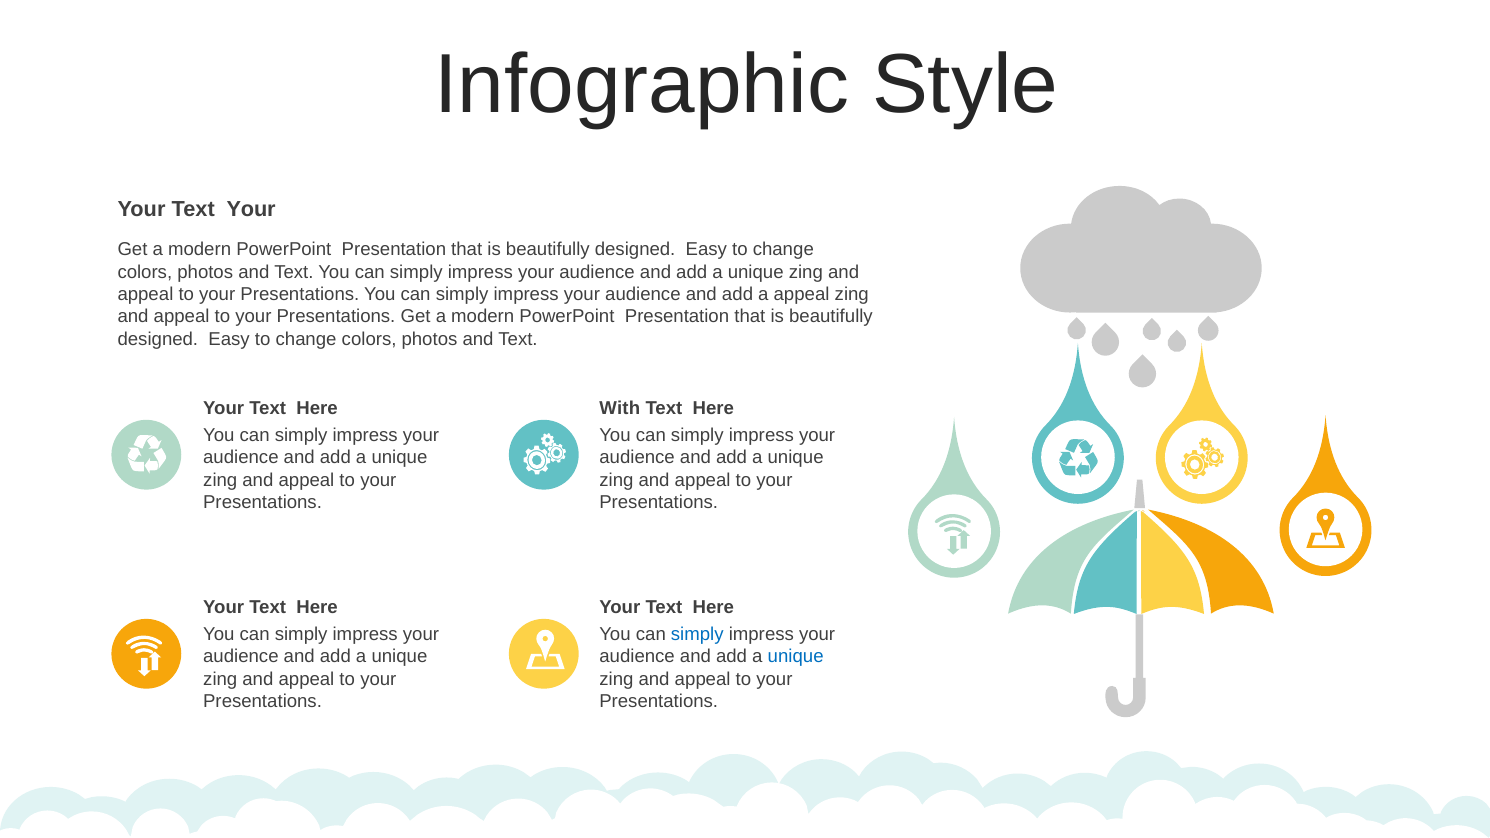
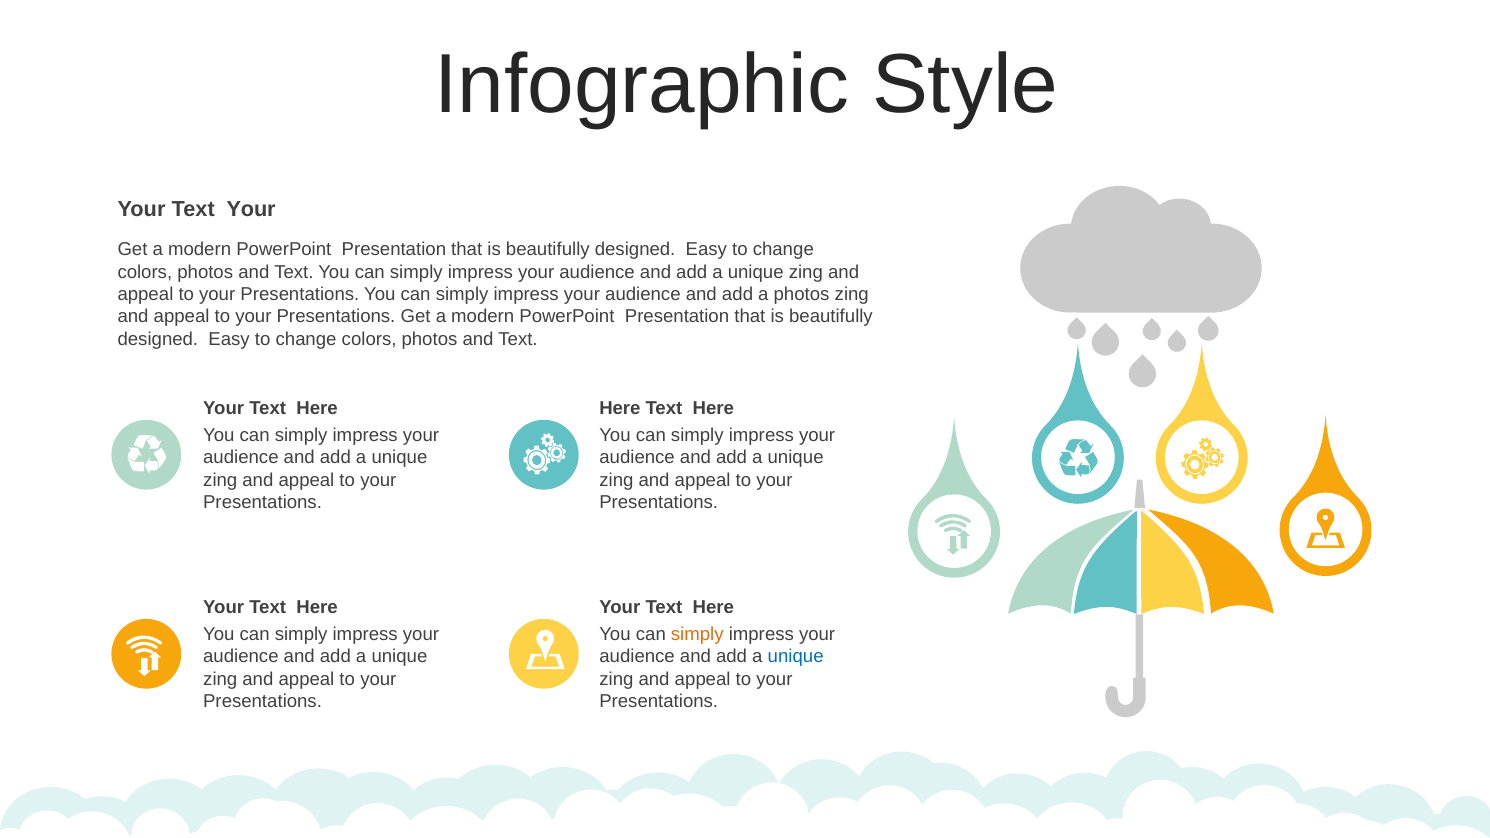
a appeal: appeal -> photos (802, 294)
With: With -> Here (620, 409)
simply colour: blue -> orange (697, 634)
